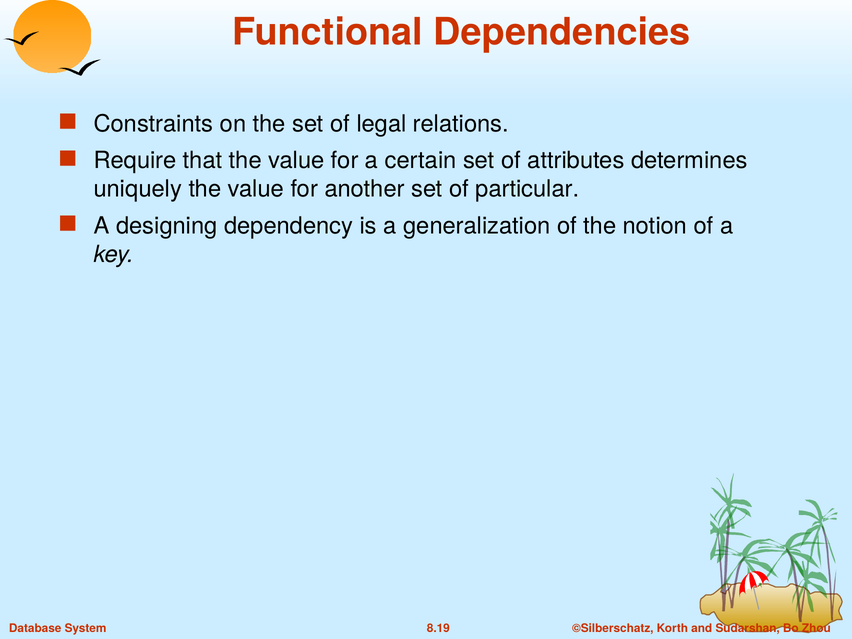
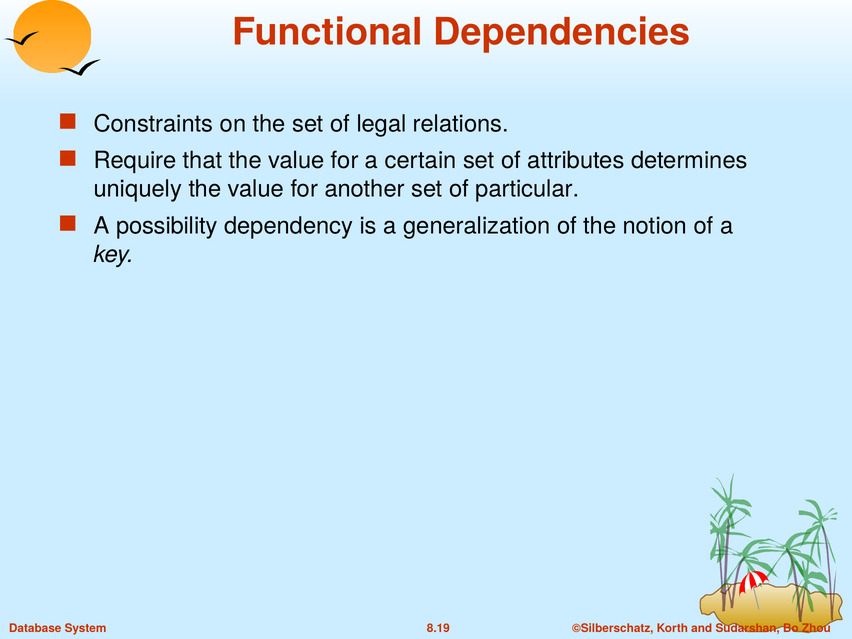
designing: designing -> possibility (167, 226)
